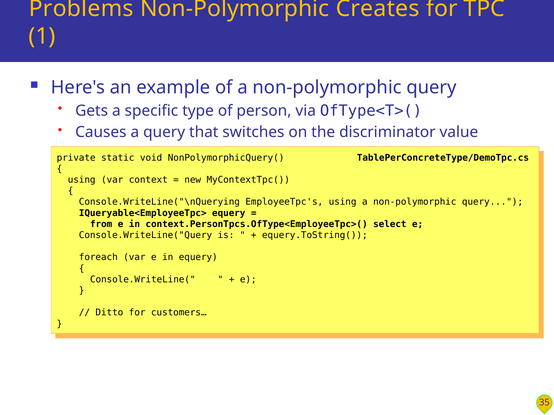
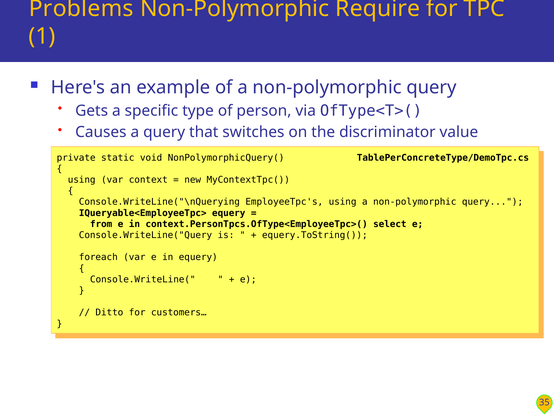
Creates: Creates -> Require (378, 8)
